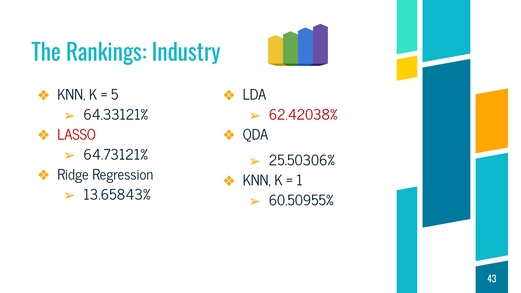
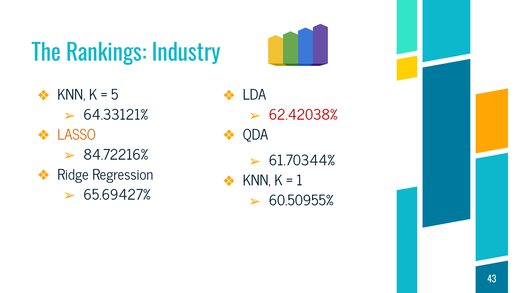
LASSO colour: red -> orange (77, 135)
64.73121%: 64.73121% -> 84.72216% (116, 155)
25.50306%: 25.50306% -> 61.70344% (302, 161)
13.65843%: 13.65843% -> 65.69427% (117, 195)
